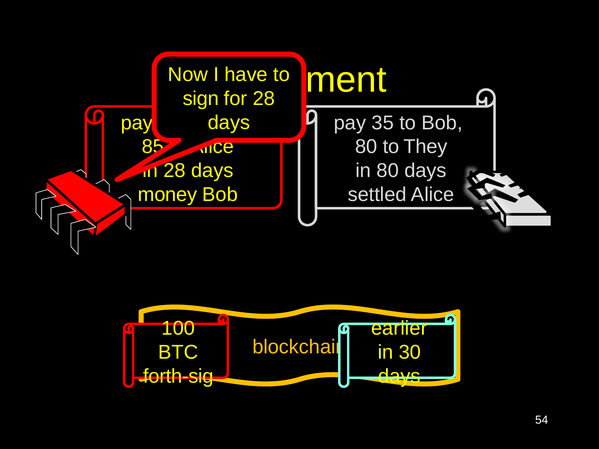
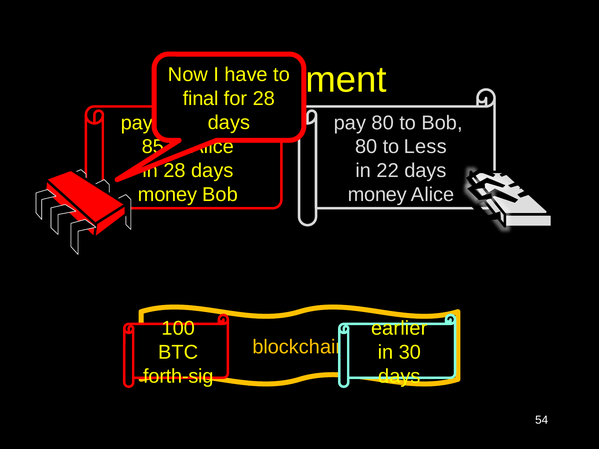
sign: sign -> final (201, 99)
pay 35: 35 -> 80 (383, 123)
They: They -> Less (425, 147)
in 80: 80 -> 22 (388, 171)
settled: settled -> money (377, 195)
